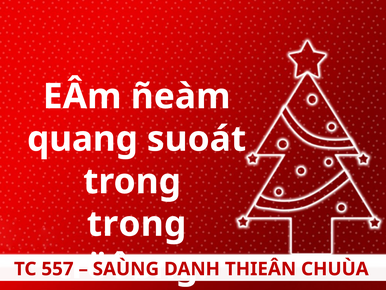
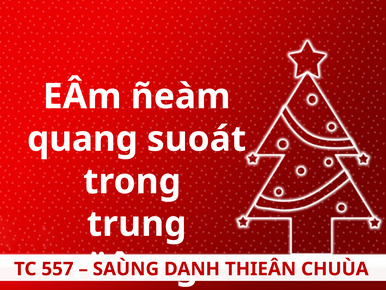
trong: trong -> trung (137, 224)
